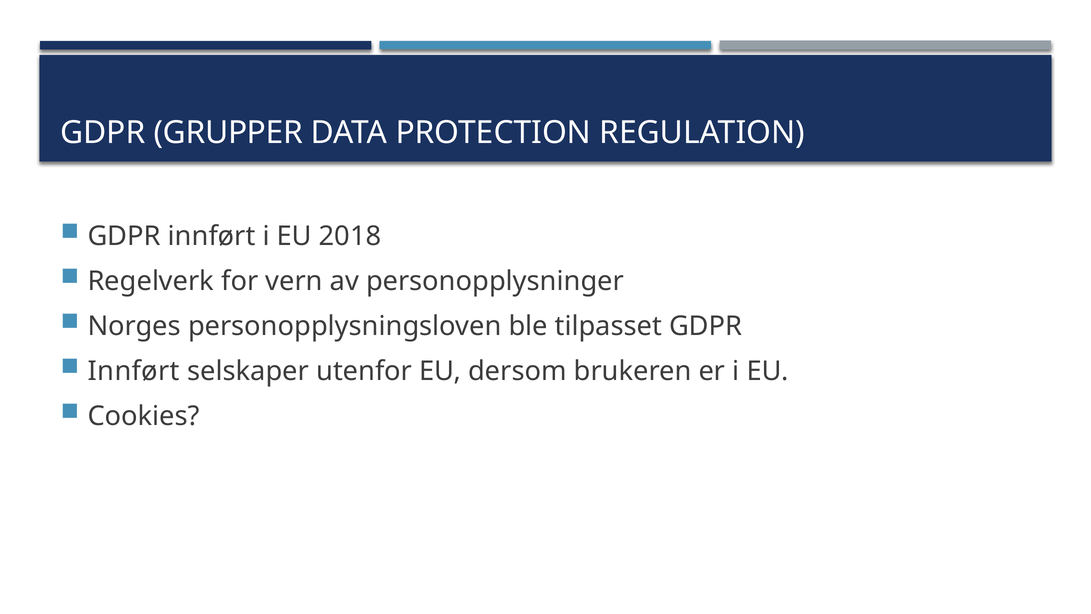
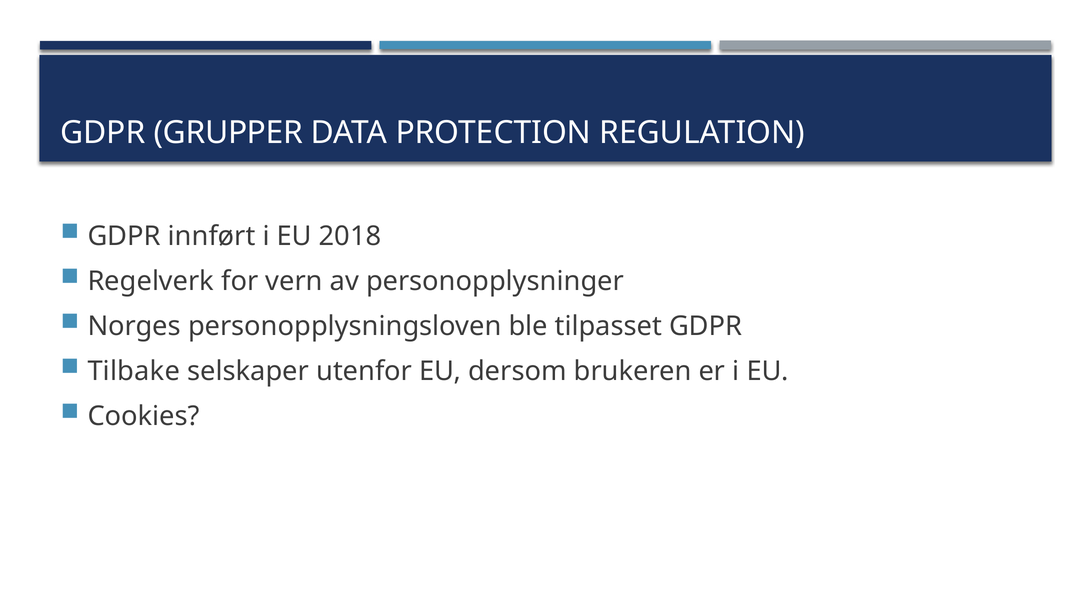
Innført: Innført -> Tilbake (134, 371)
